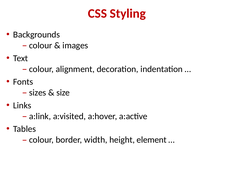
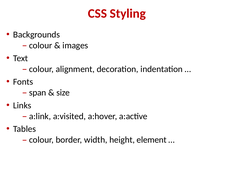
sizes: sizes -> span (38, 93)
